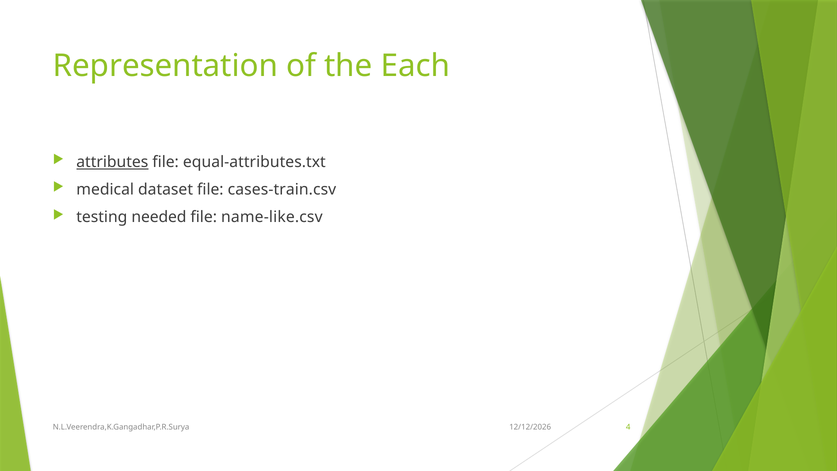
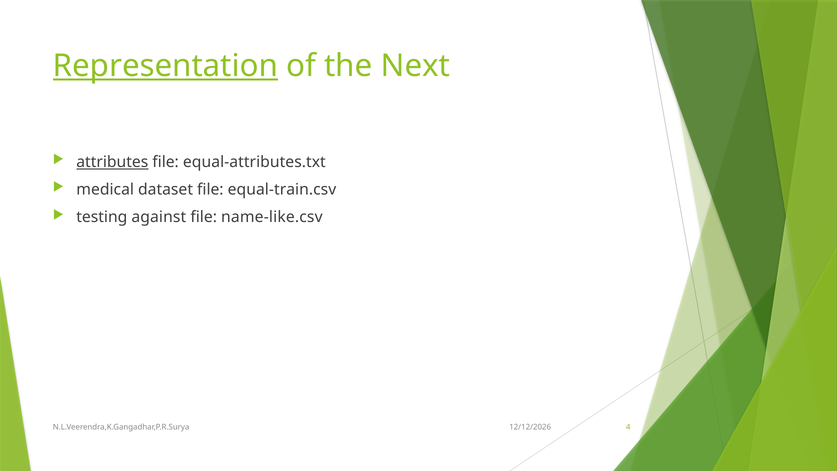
Representation underline: none -> present (165, 66)
Each: Each -> Next (415, 66)
cases-train.csv: cases-train.csv -> equal-train.csv (282, 190)
needed: needed -> against (159, 217)
